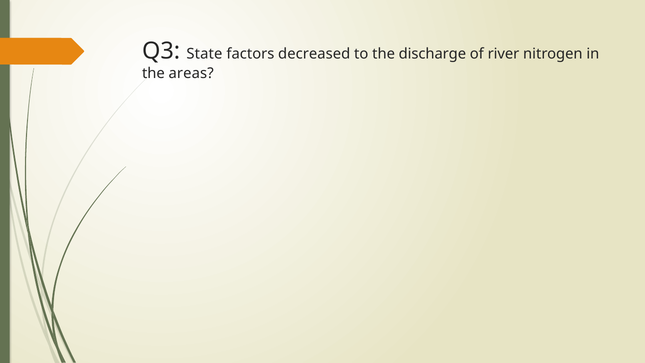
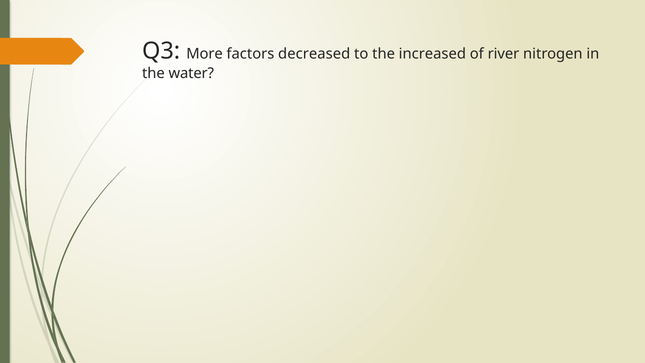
State: State -> More (205, 54)
discharge: discharge -> increased (432, 54)
areas: areas -> water (191, 74)
